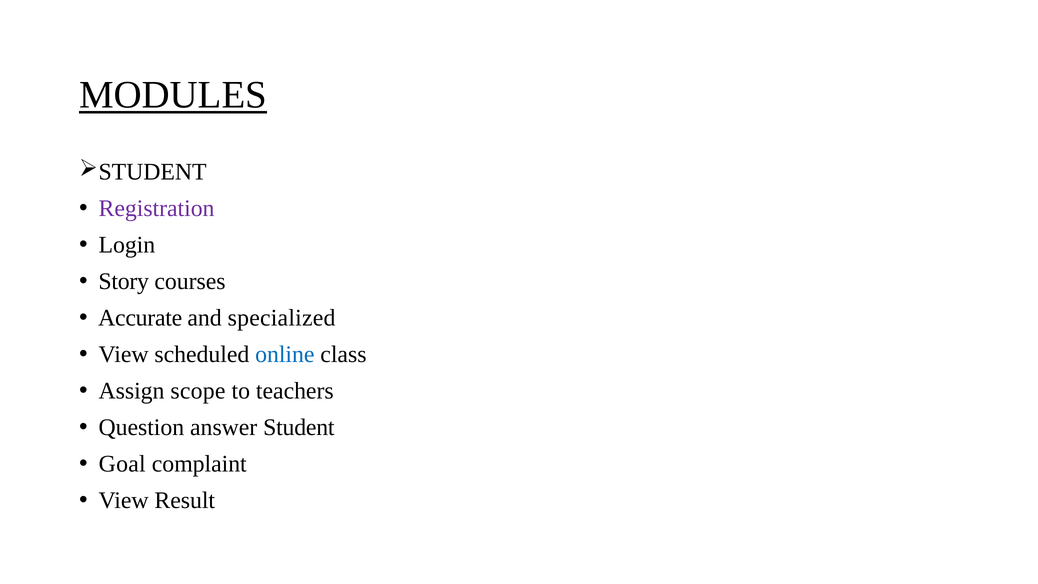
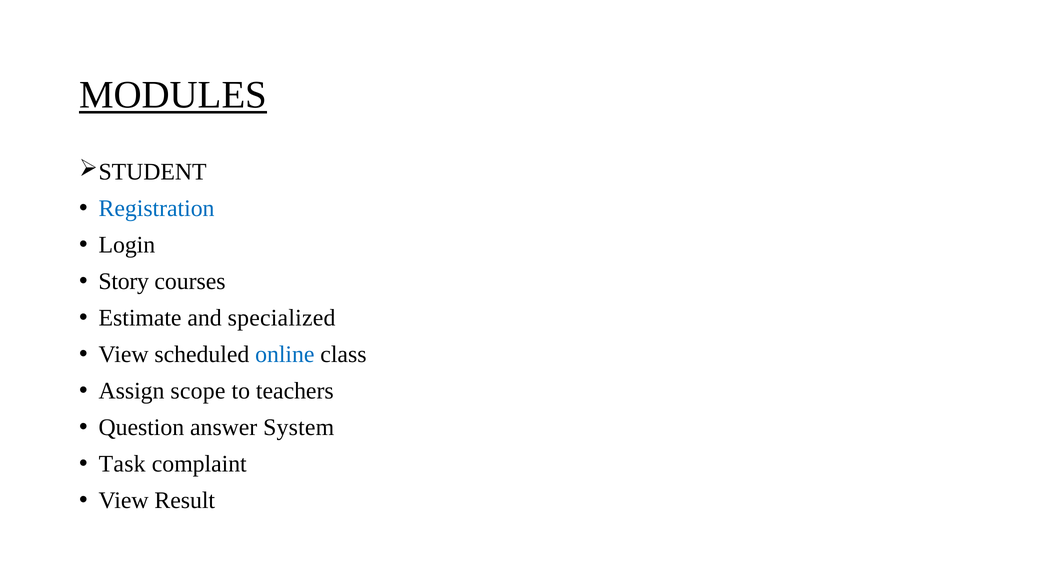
Registration colour: purple -> blue (157, 208)
Accurate: Accurate -> Estimate (140, 318)
Student: Student -> System (299, 427)
Goal: Goal -> Task (122, 464)
